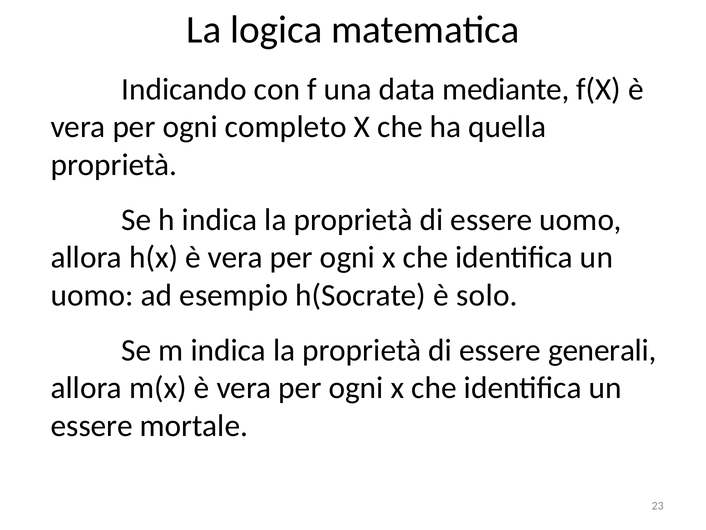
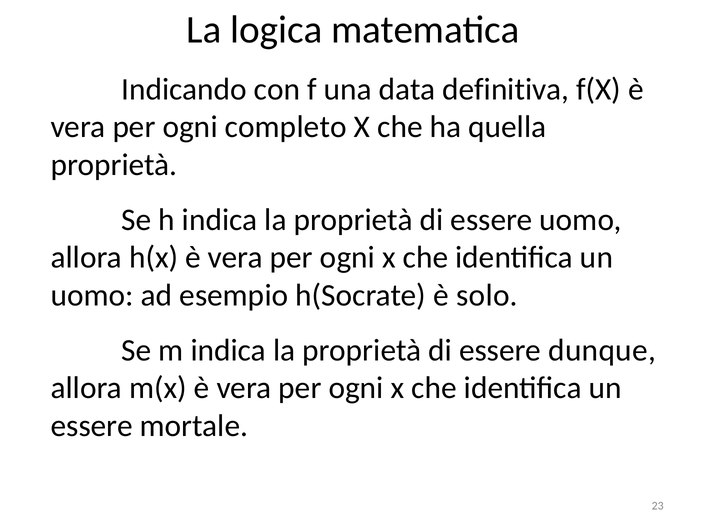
mediante: mediante -> definitiva (506, 89)
generali: generali -> dunque (602, 350)
